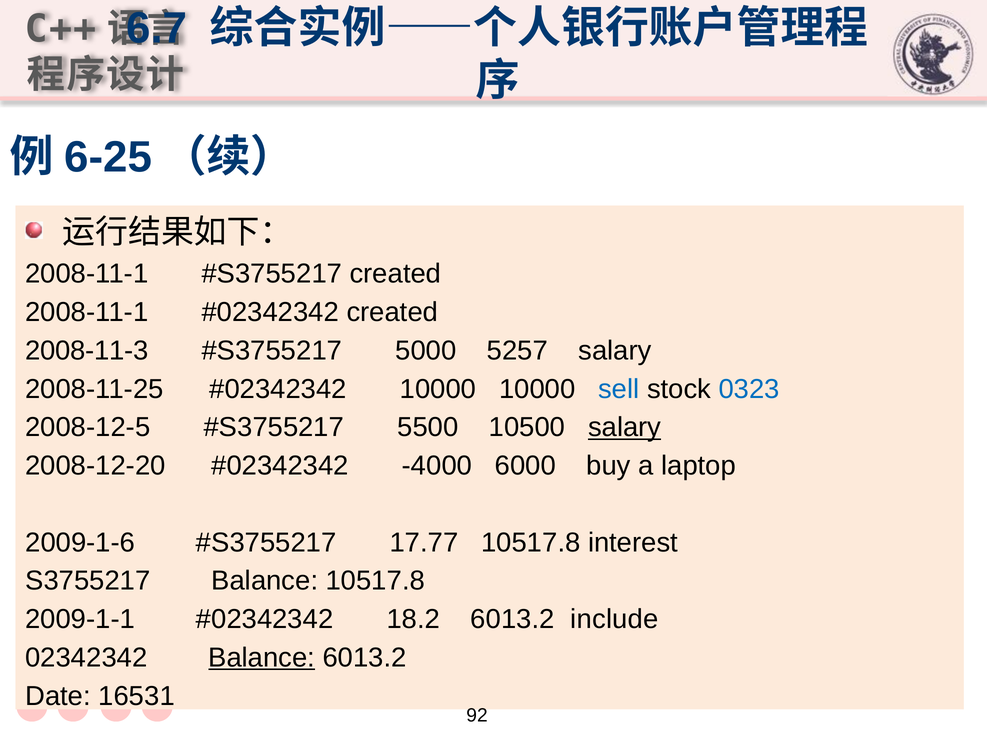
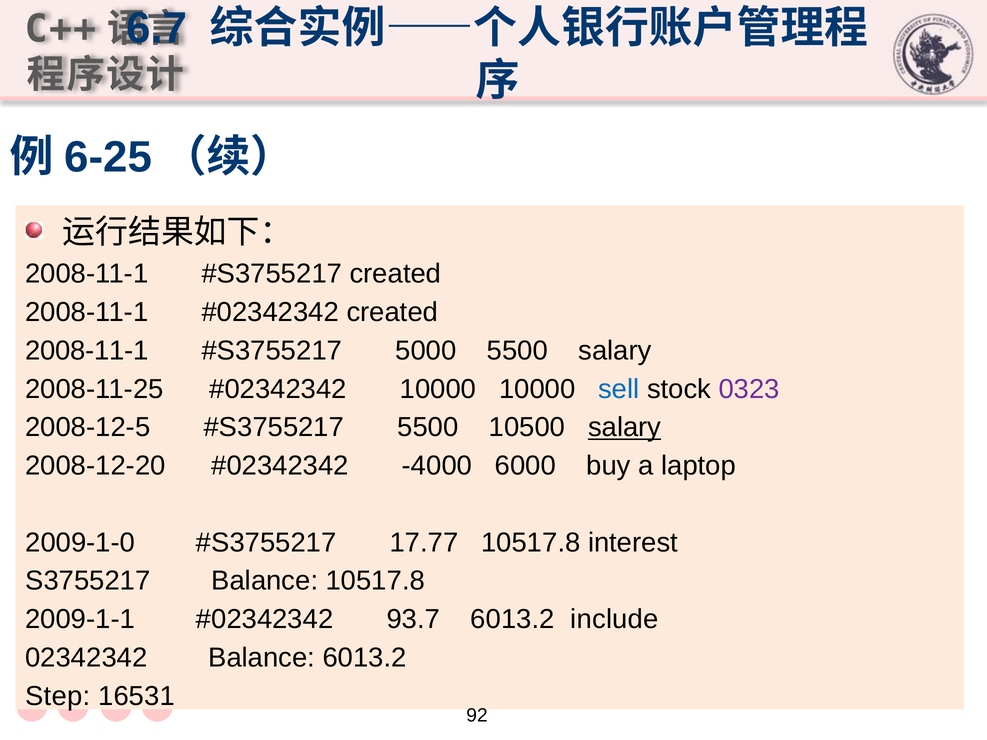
2008-11-3: 2008-11-3 -> 2008-11-1 (87, 351)
5000 5257: 5257 -> 5500 (517, 351)
0323 colour: blue -> purple (749, 389)
2009-1-6: 2009-1-6 -> 2009-1-0 (80, 543)
18.2: 18.2 -> 93.7 (413, 619)
Balance underline: present -> none (262, 658)
Date: Date -> Step (58, 696)
